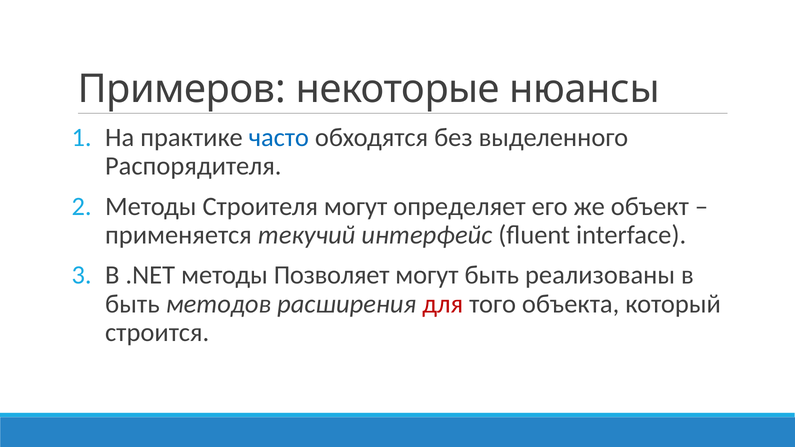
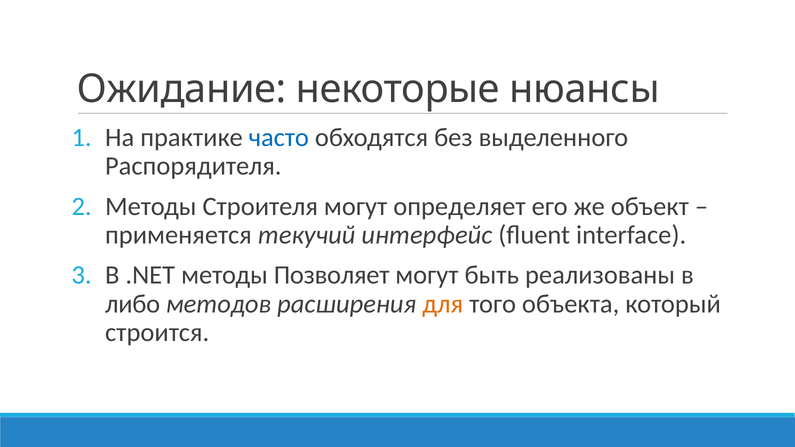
Примеров: Примеров -> Ожидание (182, 89)
быть: быть -> либо (133, 304)
для colour: red -> orange (443, 304)
